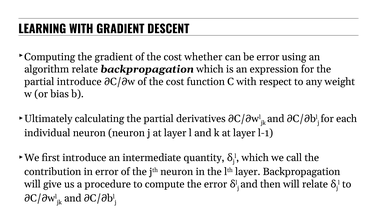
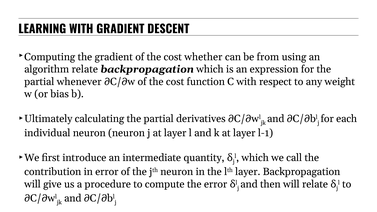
be error: error -> from (268, 57)
partial introduce: introduce -> whenever (79, 82)
